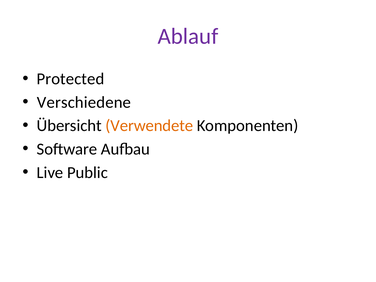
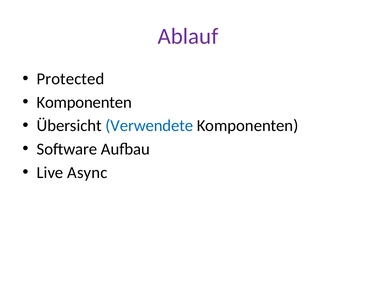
Verschiedene: Verschiedene -> Komponenten (84, 102)
Verwendete colour: orange -> blue (149, 126)
Public: Public -> Async (87, 172)
